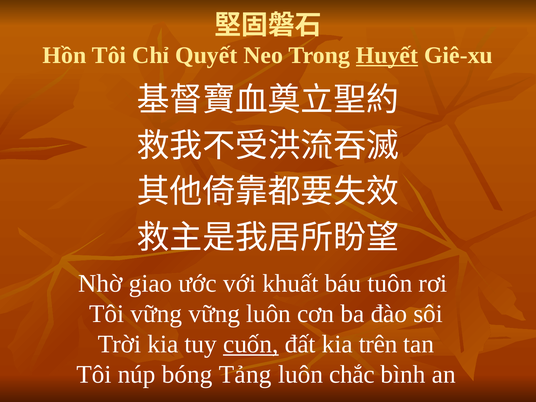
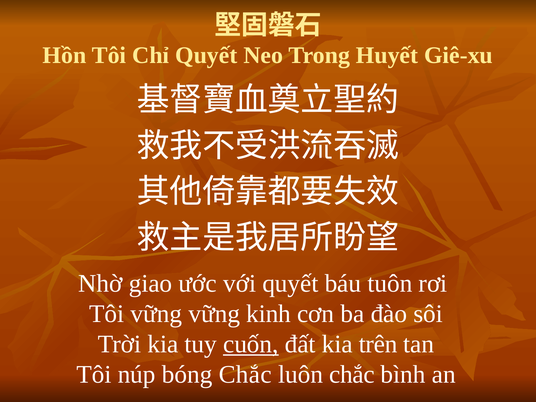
Huyết underline: present -> none (387, 55)
với khuất: khuất -> quyết (290, 283)
vững luôn: luôn -> kinh (269, 314)
bóng Tảng: Tảng -> Chắc (245, 375)
